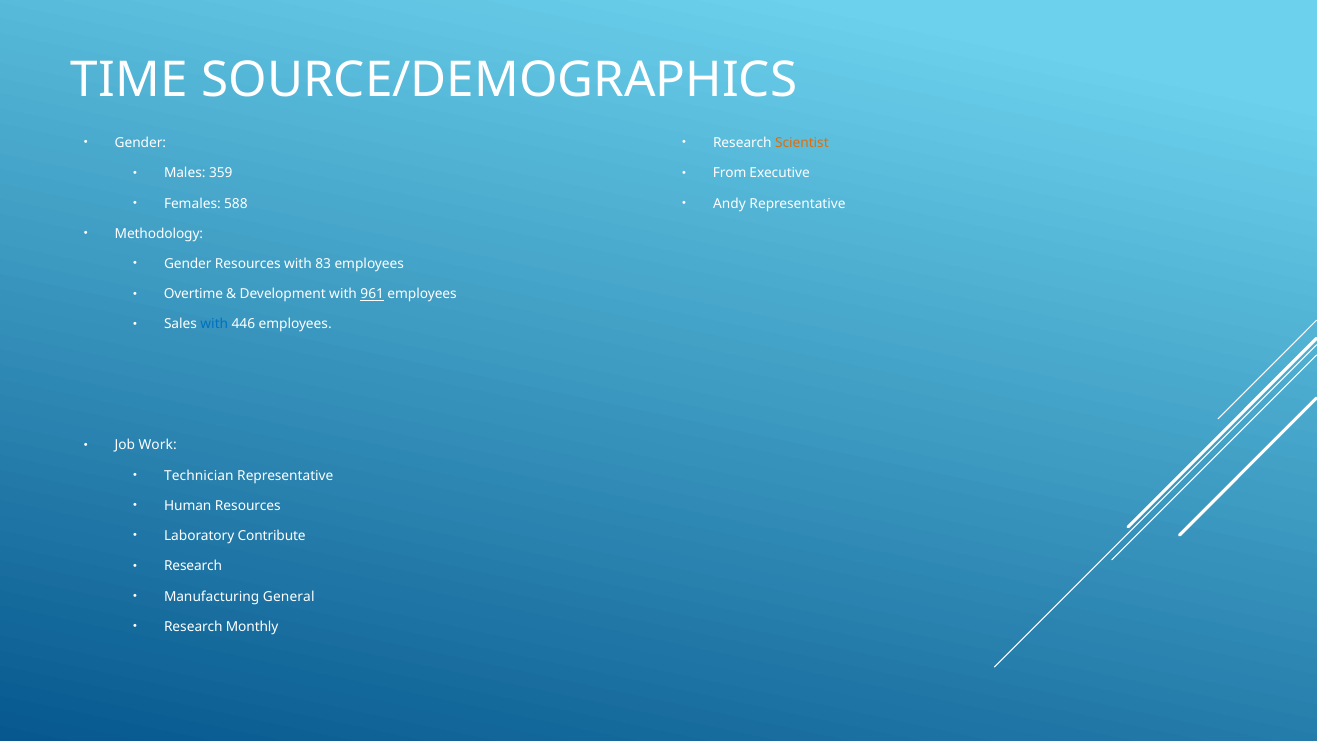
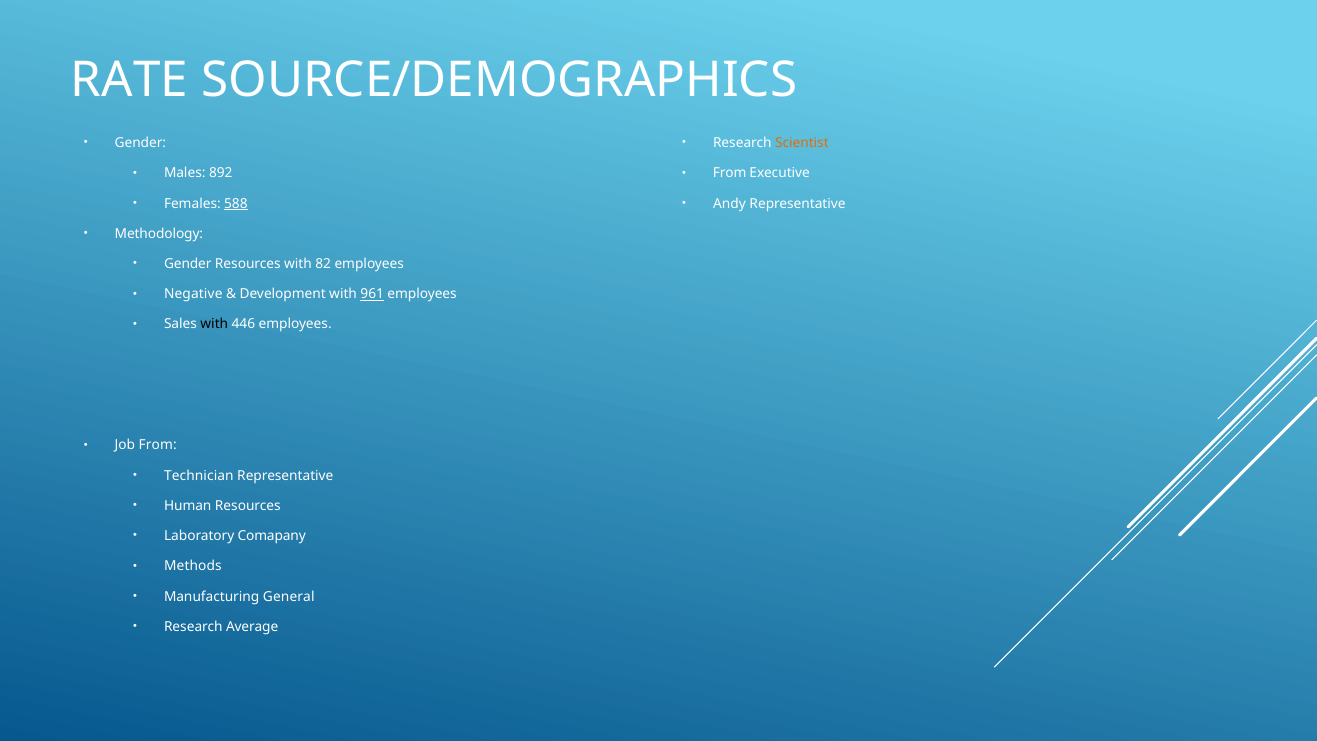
TIME: TIME -> RATE (129, 80)
359: 359 -> 892 (221, 173)
588 underline: none -> present (236, 204)
83: 83 -> 82 (323, 264)
Overtime: Overtime -> Negative (193, 294)
with colour: blue -> black (214, 324)
Job Work: Work -> From (158, 445)
Contribute: Contribute -> Comapany (272, 536)
Research: Research -> Methods (193, 566)
Monthly: Monthly -> Average (252, 627)
